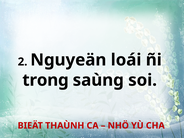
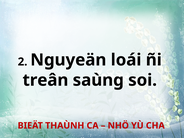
trong: trong -> treân (45, 80)
